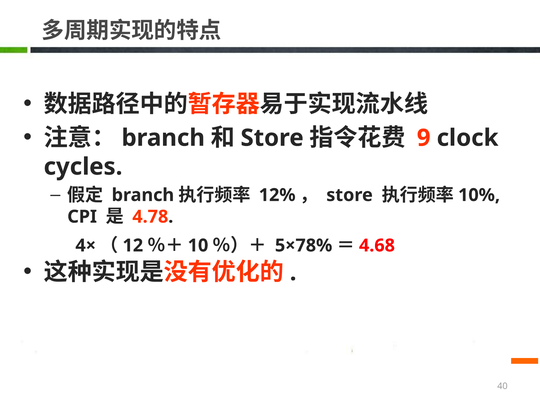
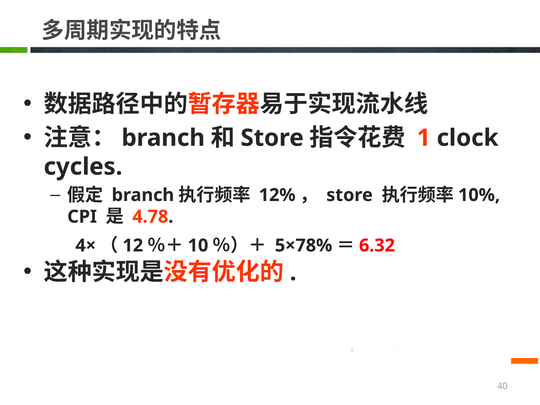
9: 9 -> 1 (424, 138)
4.68: 4.68 -> 6.32 (377, 245)
